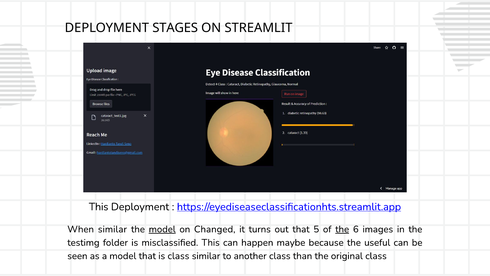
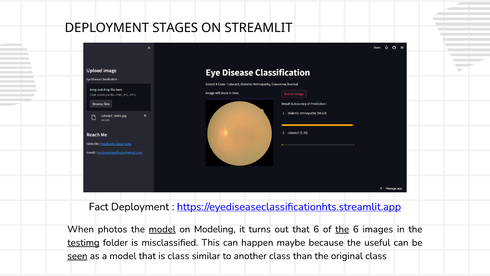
This: This -> Fact (99, 206)
When similar: similar -> photos (112, 229)
Changed: Changed -> Modeling (215, 229)
that 5: 5 -> 6 (316, 229)
testimg underline: none -> present (83, 242)
seen underline: none -> present (77, 256)
